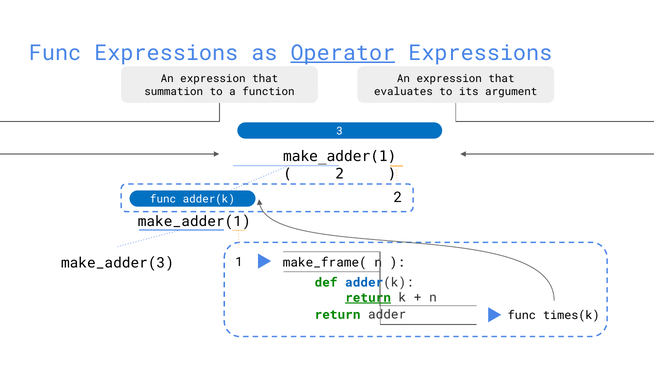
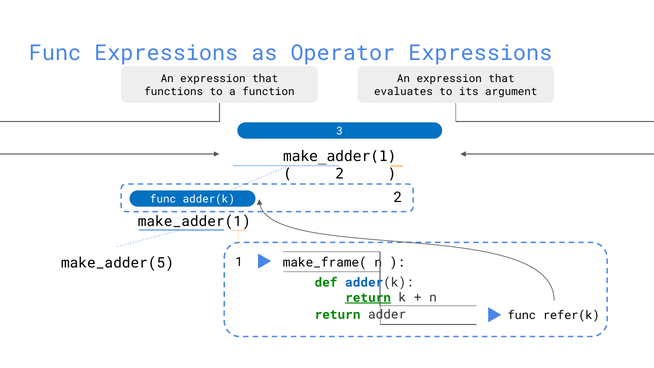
Operator underline: present -> none (343, 53)
summation: summation -> functions (174, 92)
make_adder(3: make_adder(3 -> make_adder(5 (117, 263)
times(k: times(k -> refer(k (571, 315)
